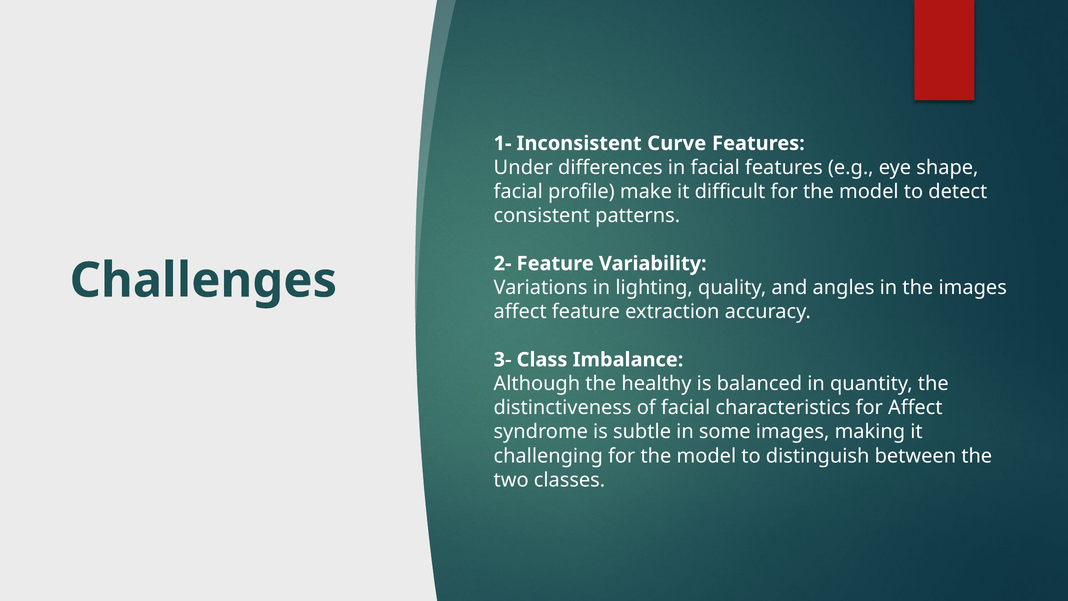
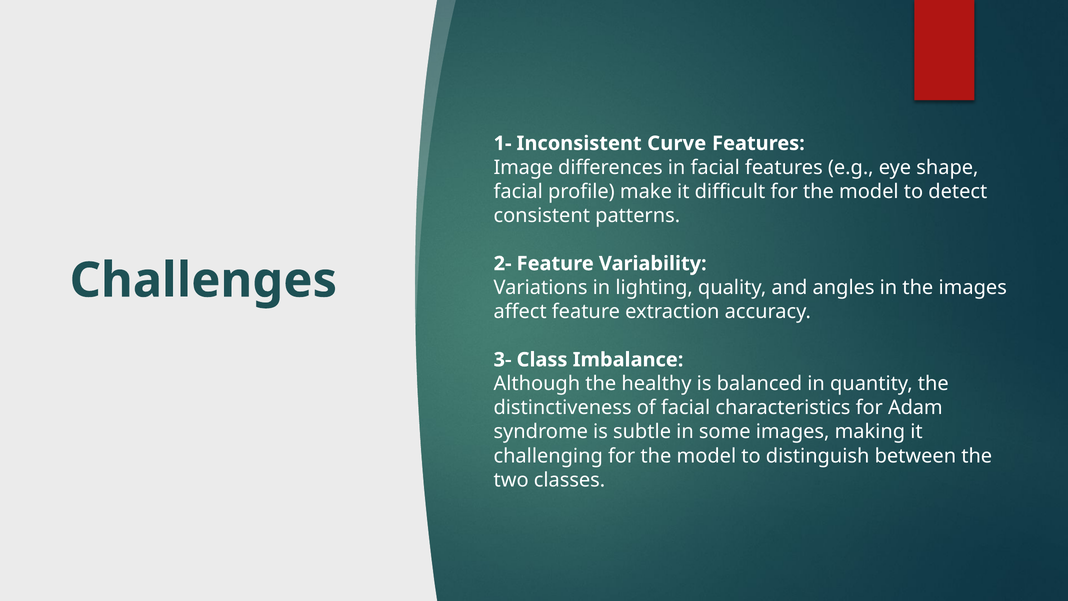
Under: Under -> Image (523, 167)
for Affect: Affect -> Adam (915, 408)
